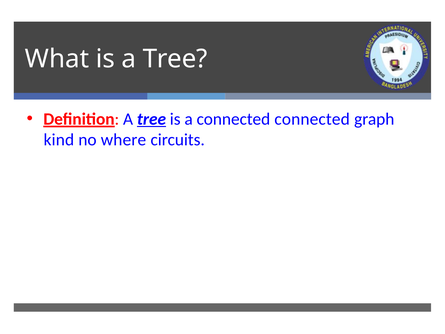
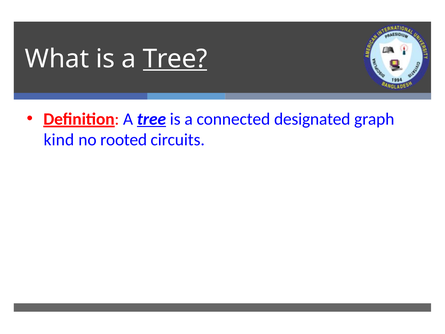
Tree underline: none -> present (175, 59)
connected connected: connected -> designated (312, 119)
where: where -> rooted (124, 140)
